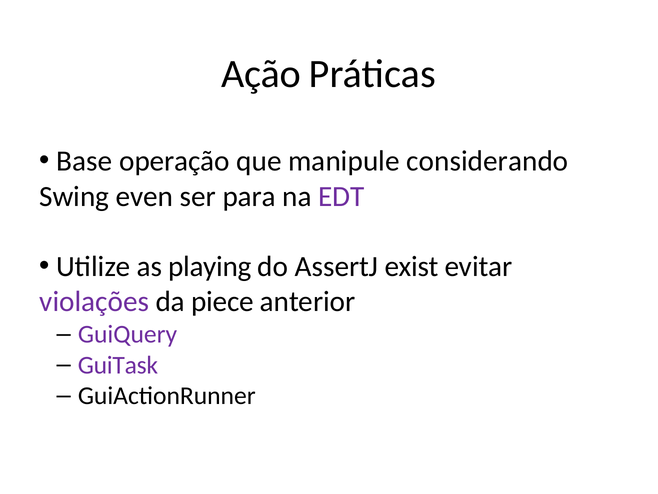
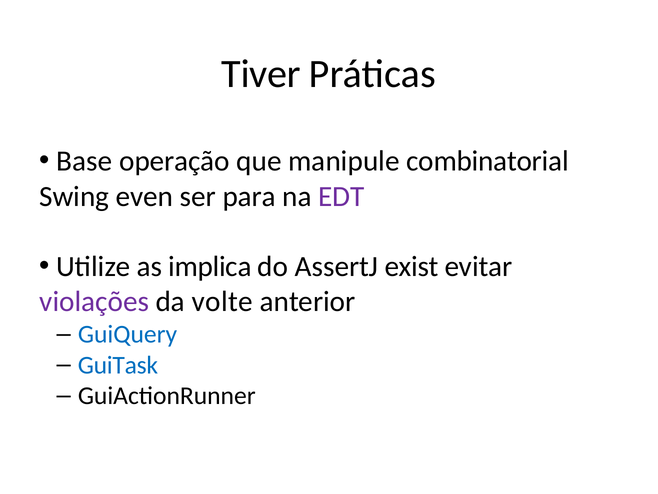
Ação: Ação -> Tiver (261, 74)
considerando: considerando -> combinatorial (487, 161)
playing: playing -> implica (210, 266)
piece: piece -> volte (222, 301)
GuiQuery colour: purple -> blue (128, 334)
GuiTask colour: purple -> blue (118, 365)
